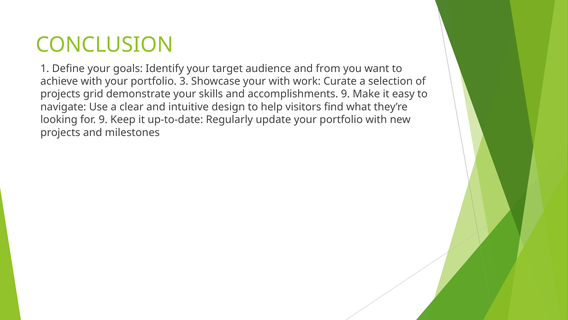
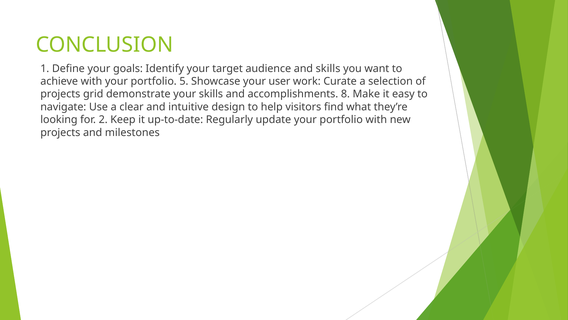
and from: from -> skills (328, 68)
3: 3 -> 5 (184, 81)
your with: with -> user (279, 81)
accomplishments 9: 9 -> 8 (345, 94)
for 9: 9 -> 2 (103, 120)
